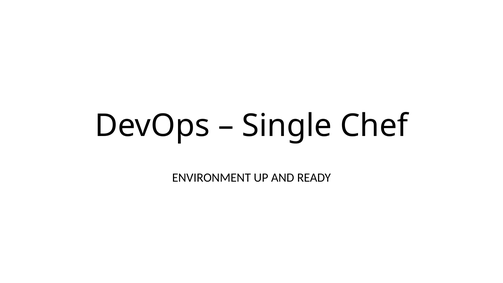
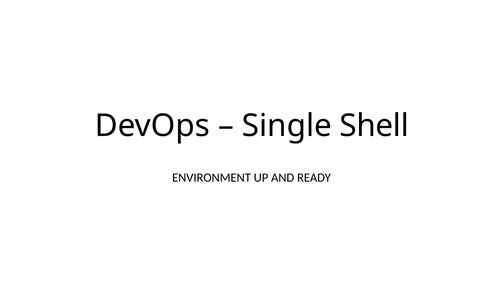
Chef: Chef -> Shell (374, 126)
